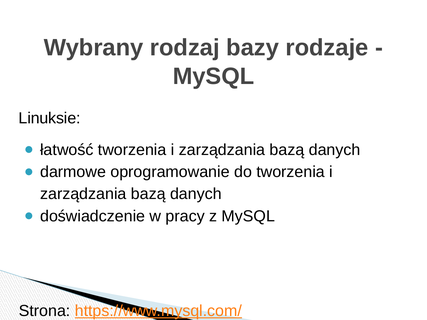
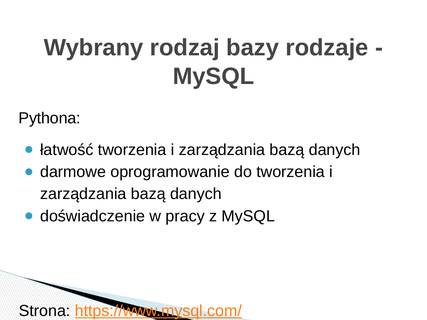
Linuksie: Linuksie -> Pythona (50, 118)
